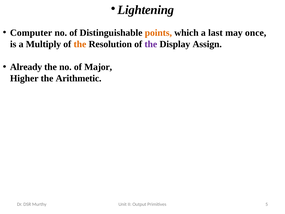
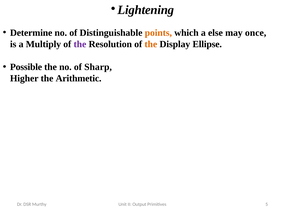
Computer: Computer -> Determine (31, 33)
last: last -> else (215, 33)
the colour: orange -> purple (80, 44)
the colour: purple -> orange (151, 44)
Assign: Assign -> Ellipse (207, 44)
Already: Already -> Possible (26, 67)
Major: Major -> Sharp (98, 67)
